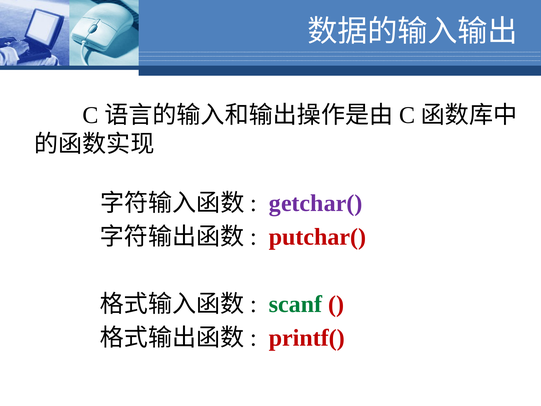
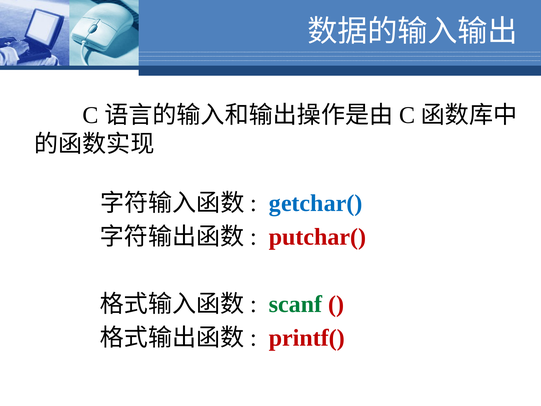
getchar( colour: purple -> blue (316, 203)
